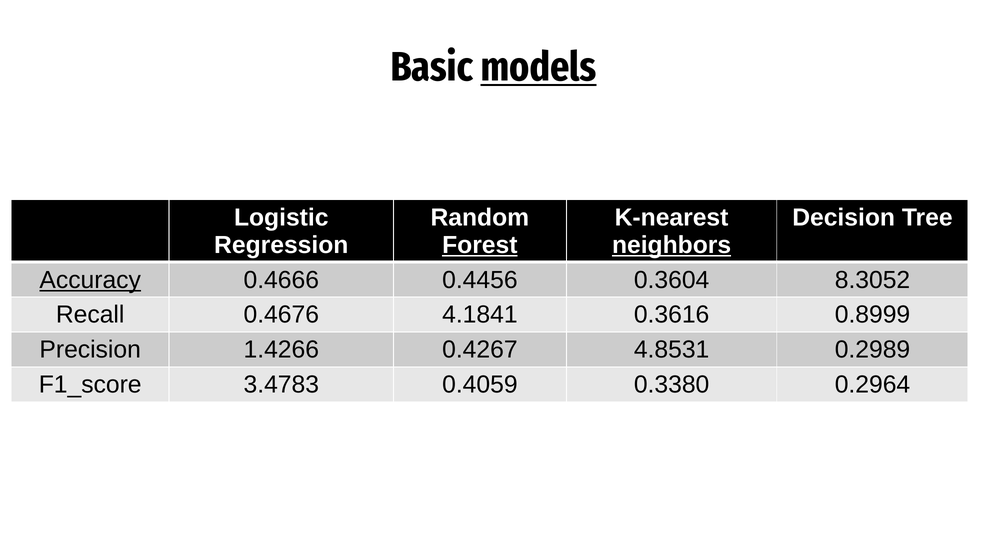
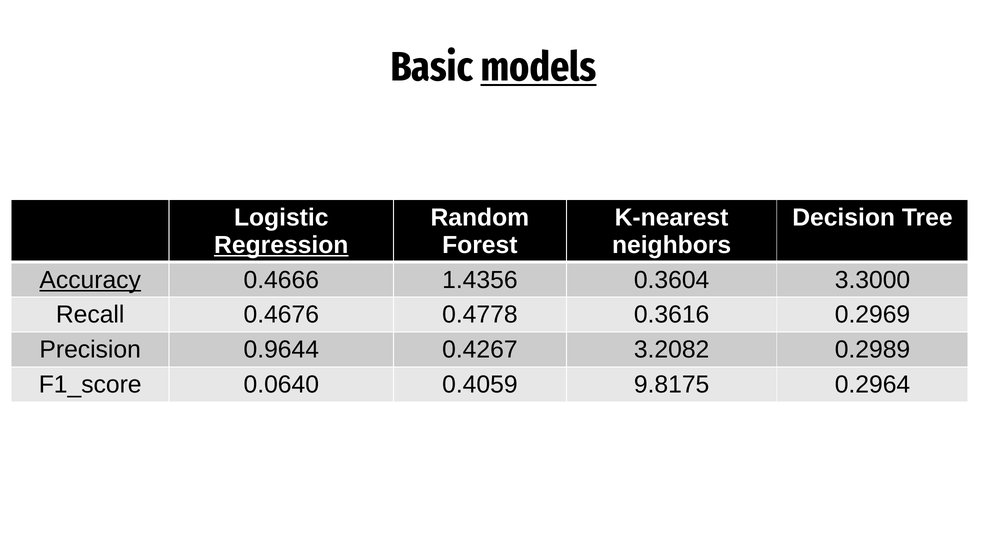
Regression underline: none -> present (281, 245)
Forest underline: present -> none (480, 245)
neighbors underline: present -> none (672, 245)
0.4456: 0.4456 -> 1.4356 (480, 280)
8.3052: 8.3052 -> 3.3000 (872, 280)
4.1841: 4.1841 -> 0.4778 (480, 315)
0.8999: 0.8999 -> 0.2969 (872, 315)
1.4266: 1.4266 -> 0.9644 (281, 350)
4.8531: 4.8531 -> 3.2082 (672, 350)
3.4783: 3.4783 -> 0.0640 (281, 385)
0.3380: 0.3380 -> 9.8175 (672, 385)
